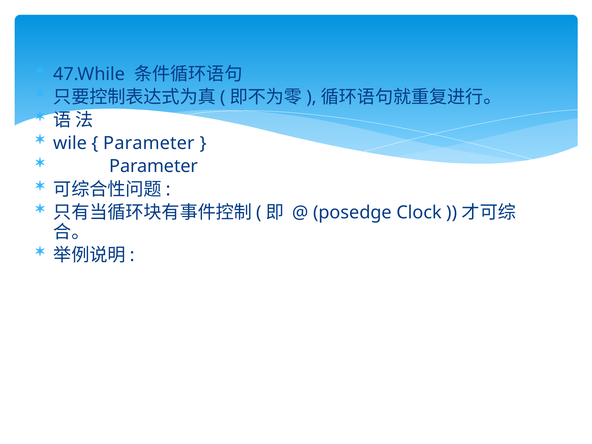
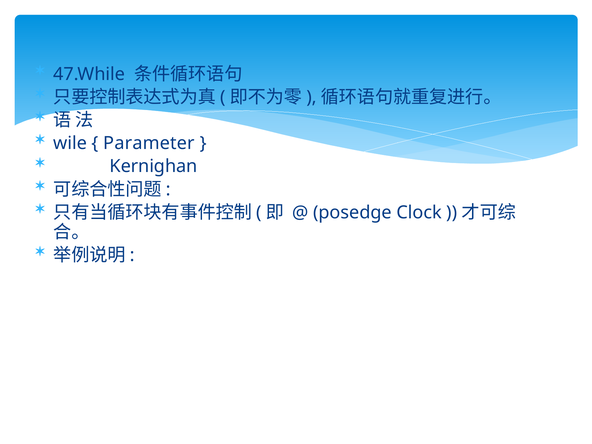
Parameter: Parameter -> Kernighan (154, 166)
